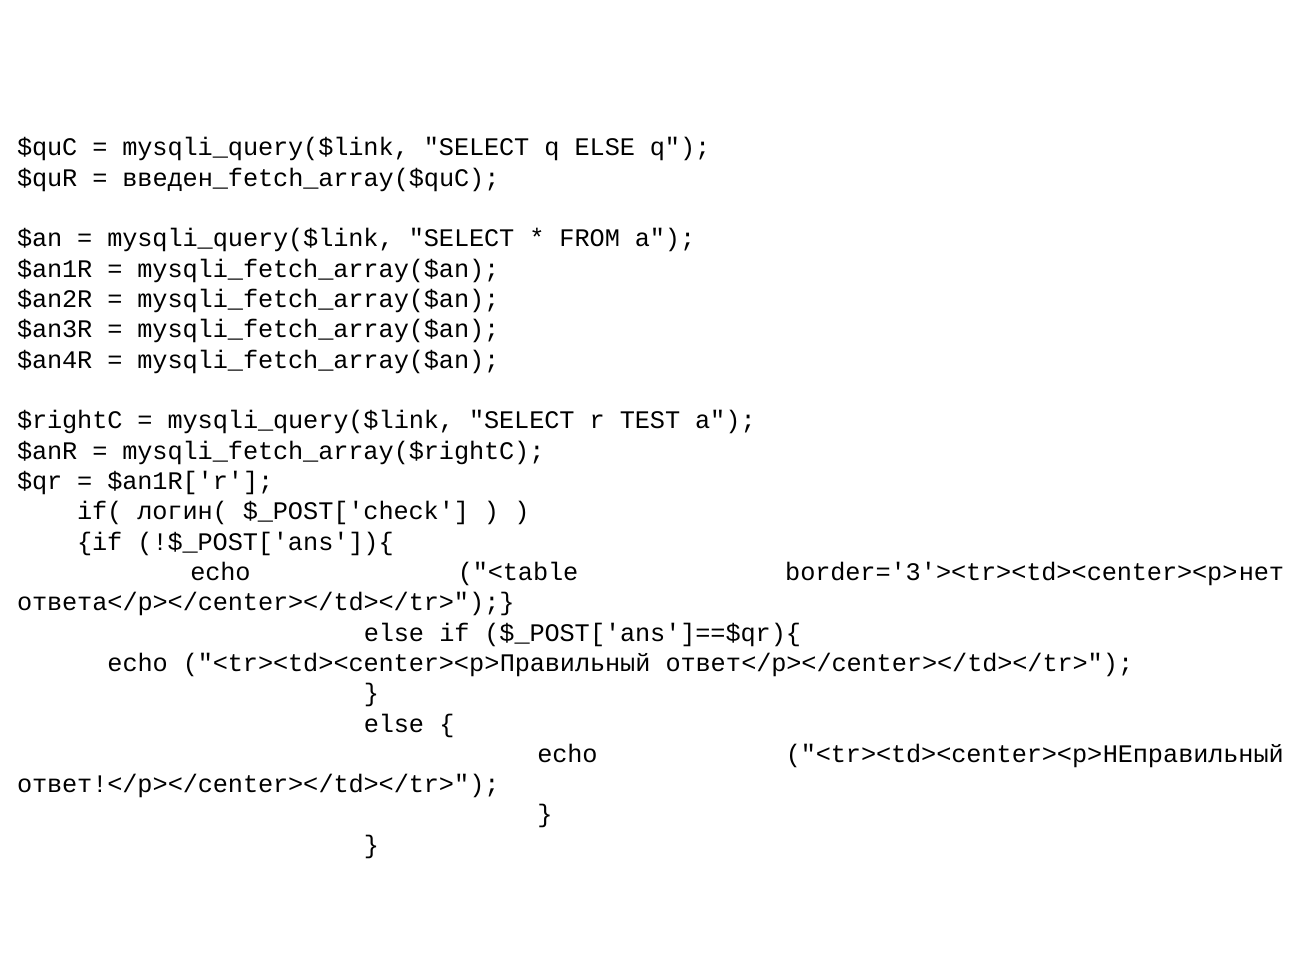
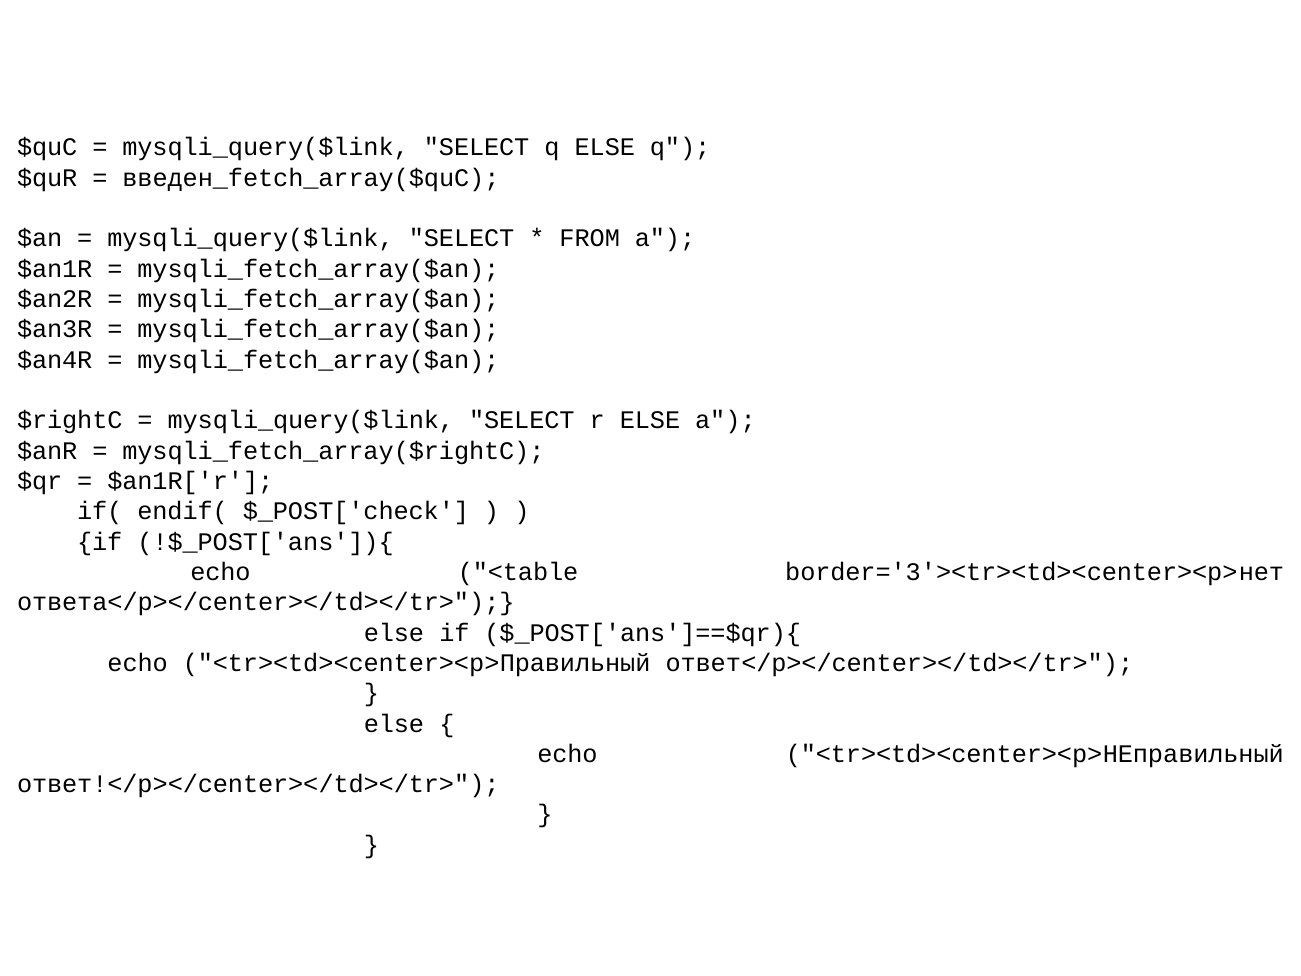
r TEST: TEST -> ELSE (650, 420)
логин(: логин( -> endif( (183, 511)
